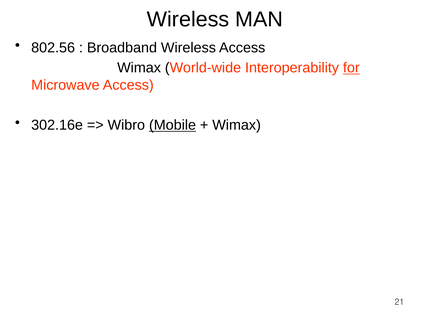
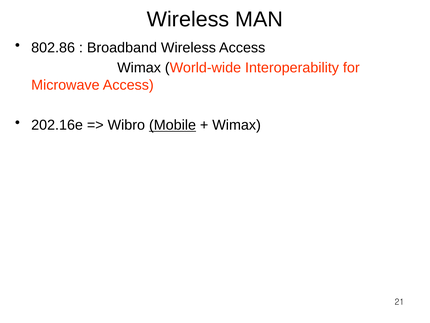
802.56: 802.56 -> 802.86 (53, 48)
for underline: present -> none (351, 68)
302.16e: 302.16e -> 202.16e (57, 125)
